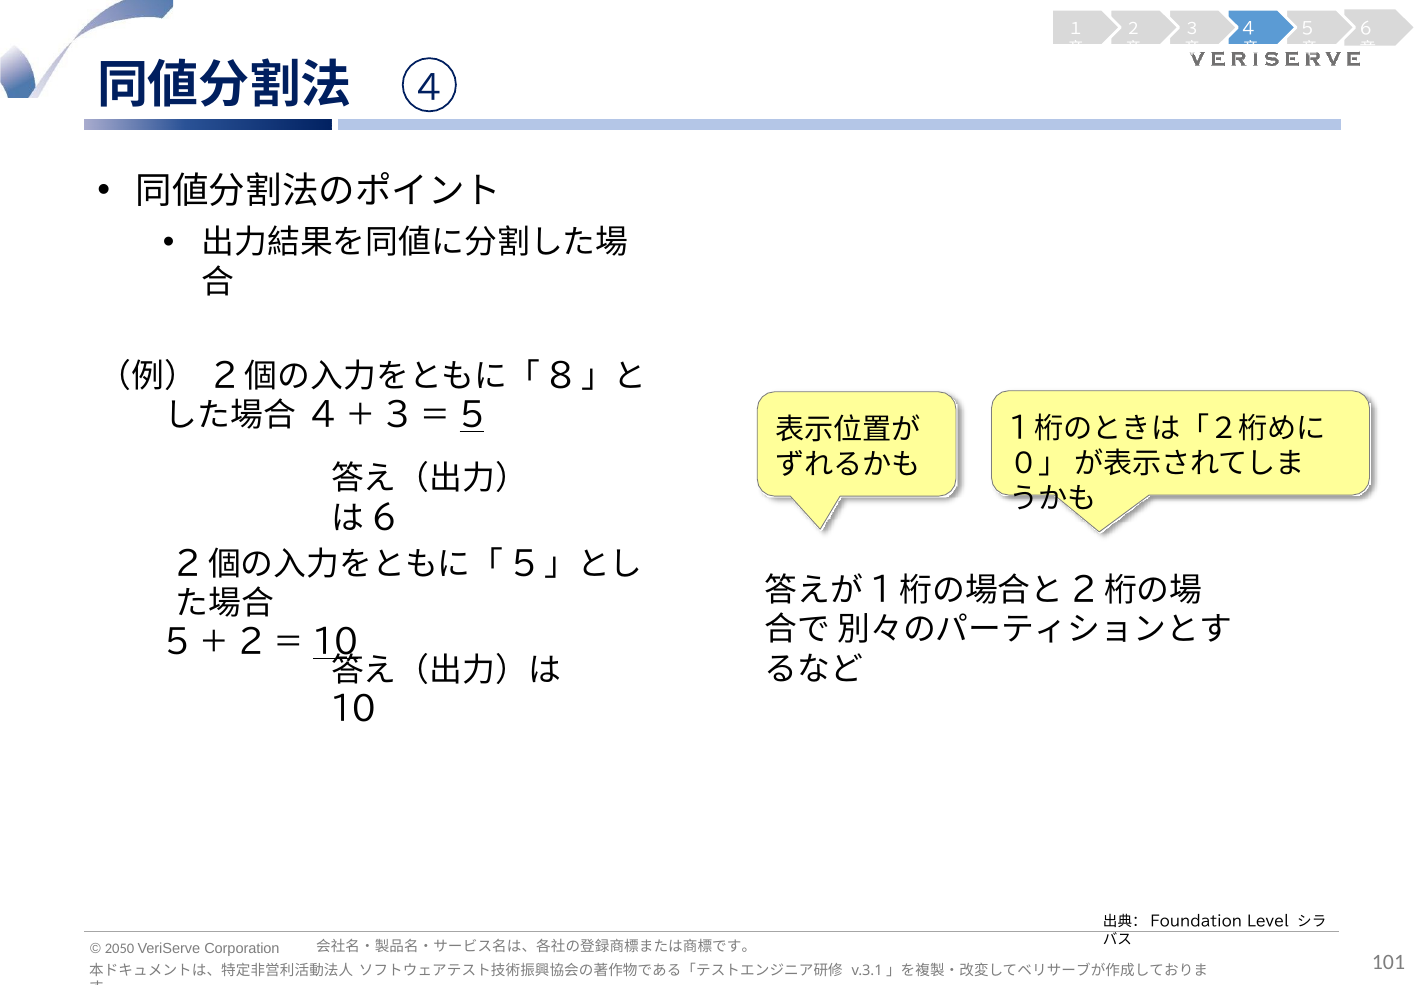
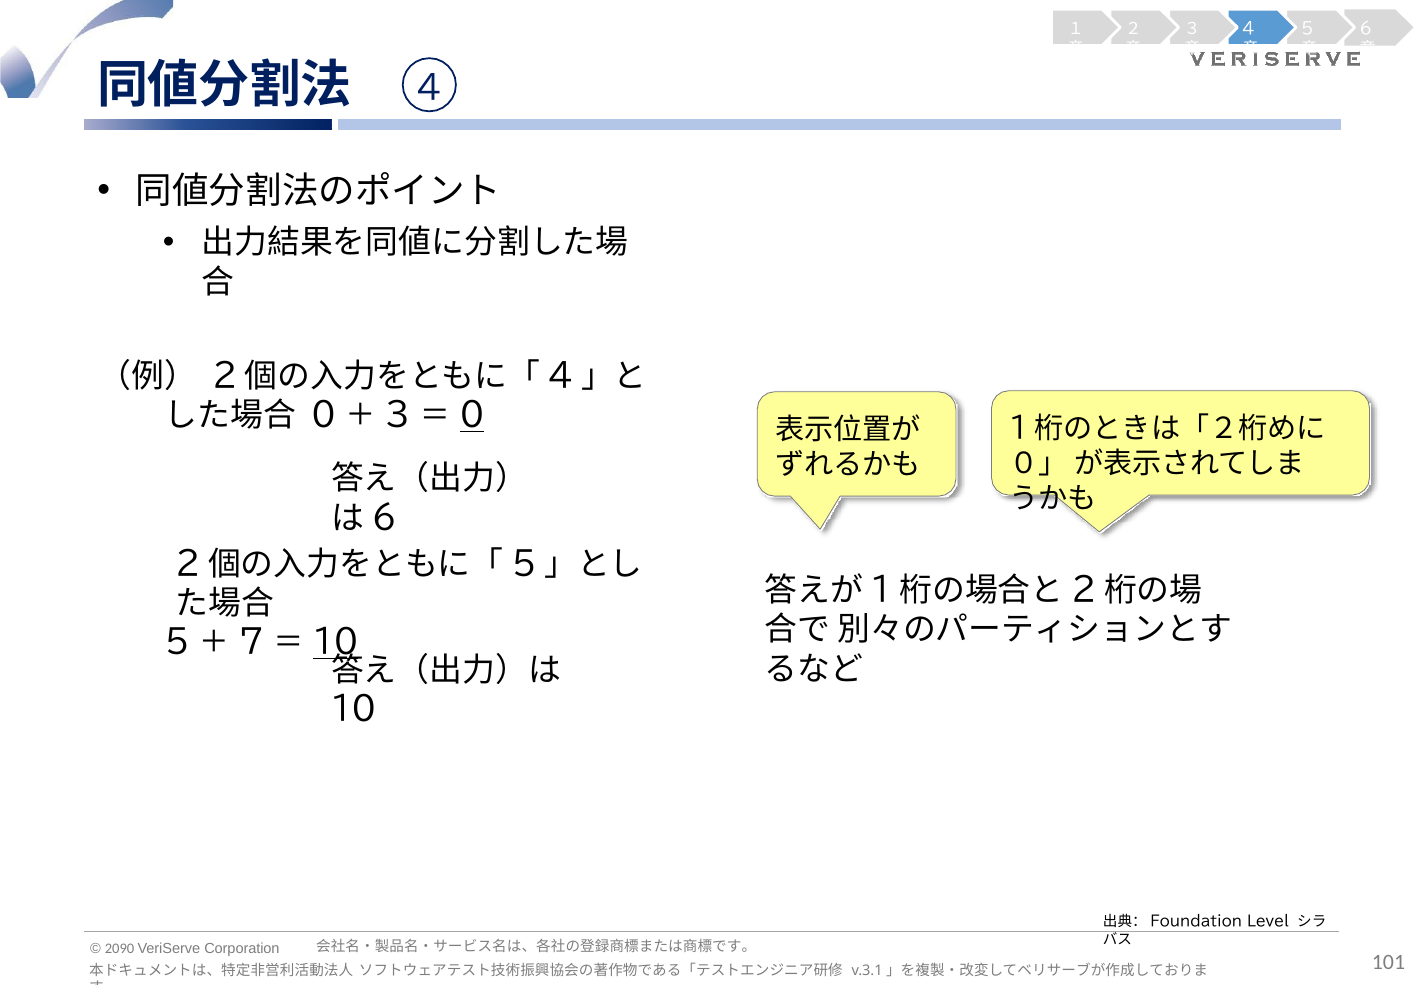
8: 8 -> 4 (561, 376)
4: 4 -> 0 (323, 416)
5: 5 -> 0 (472, 416)
2: 2 -> 7 (251, 643)
2050: 2050 -> 2090 (120, 948)
